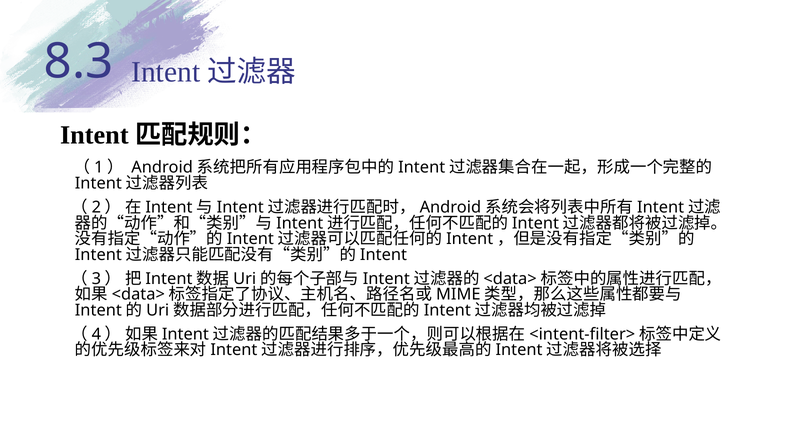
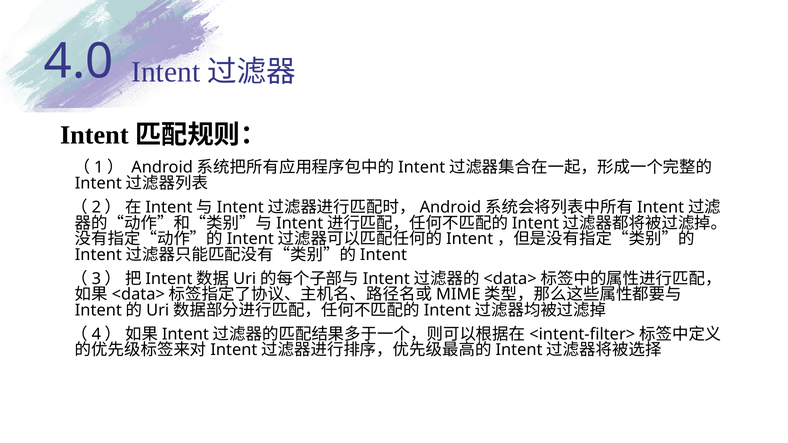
8.3: 8.3 -> 4.0 (79, 61)
